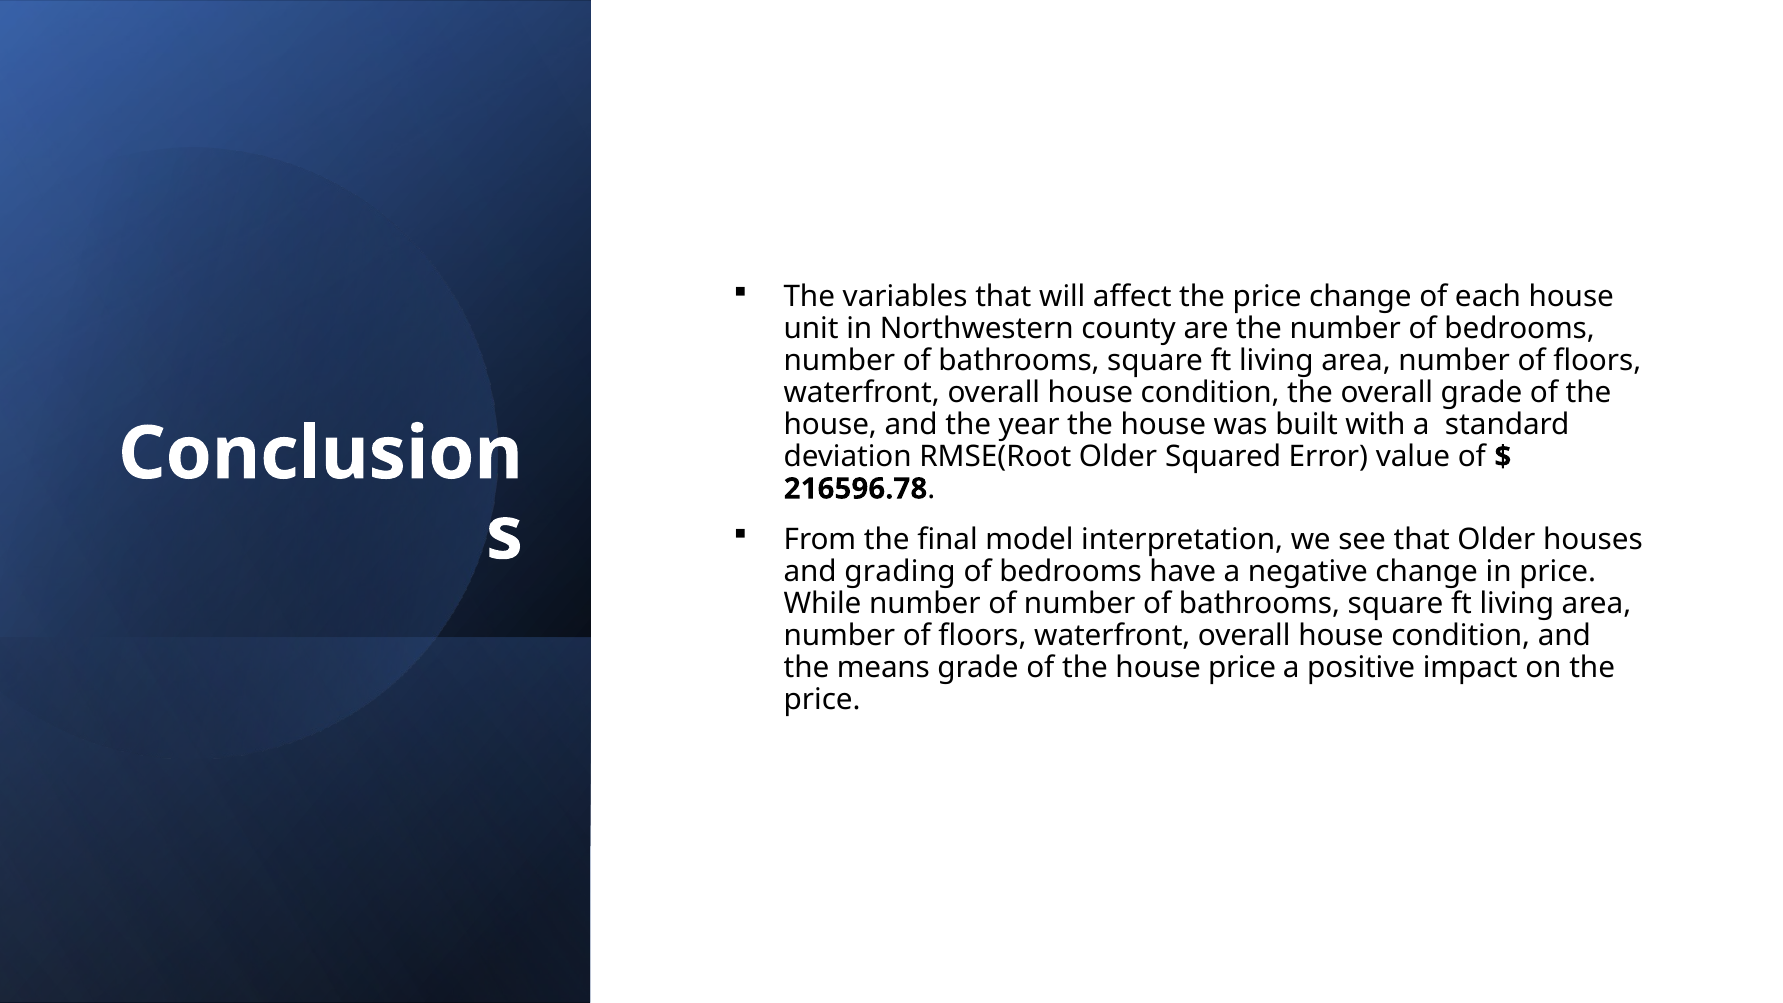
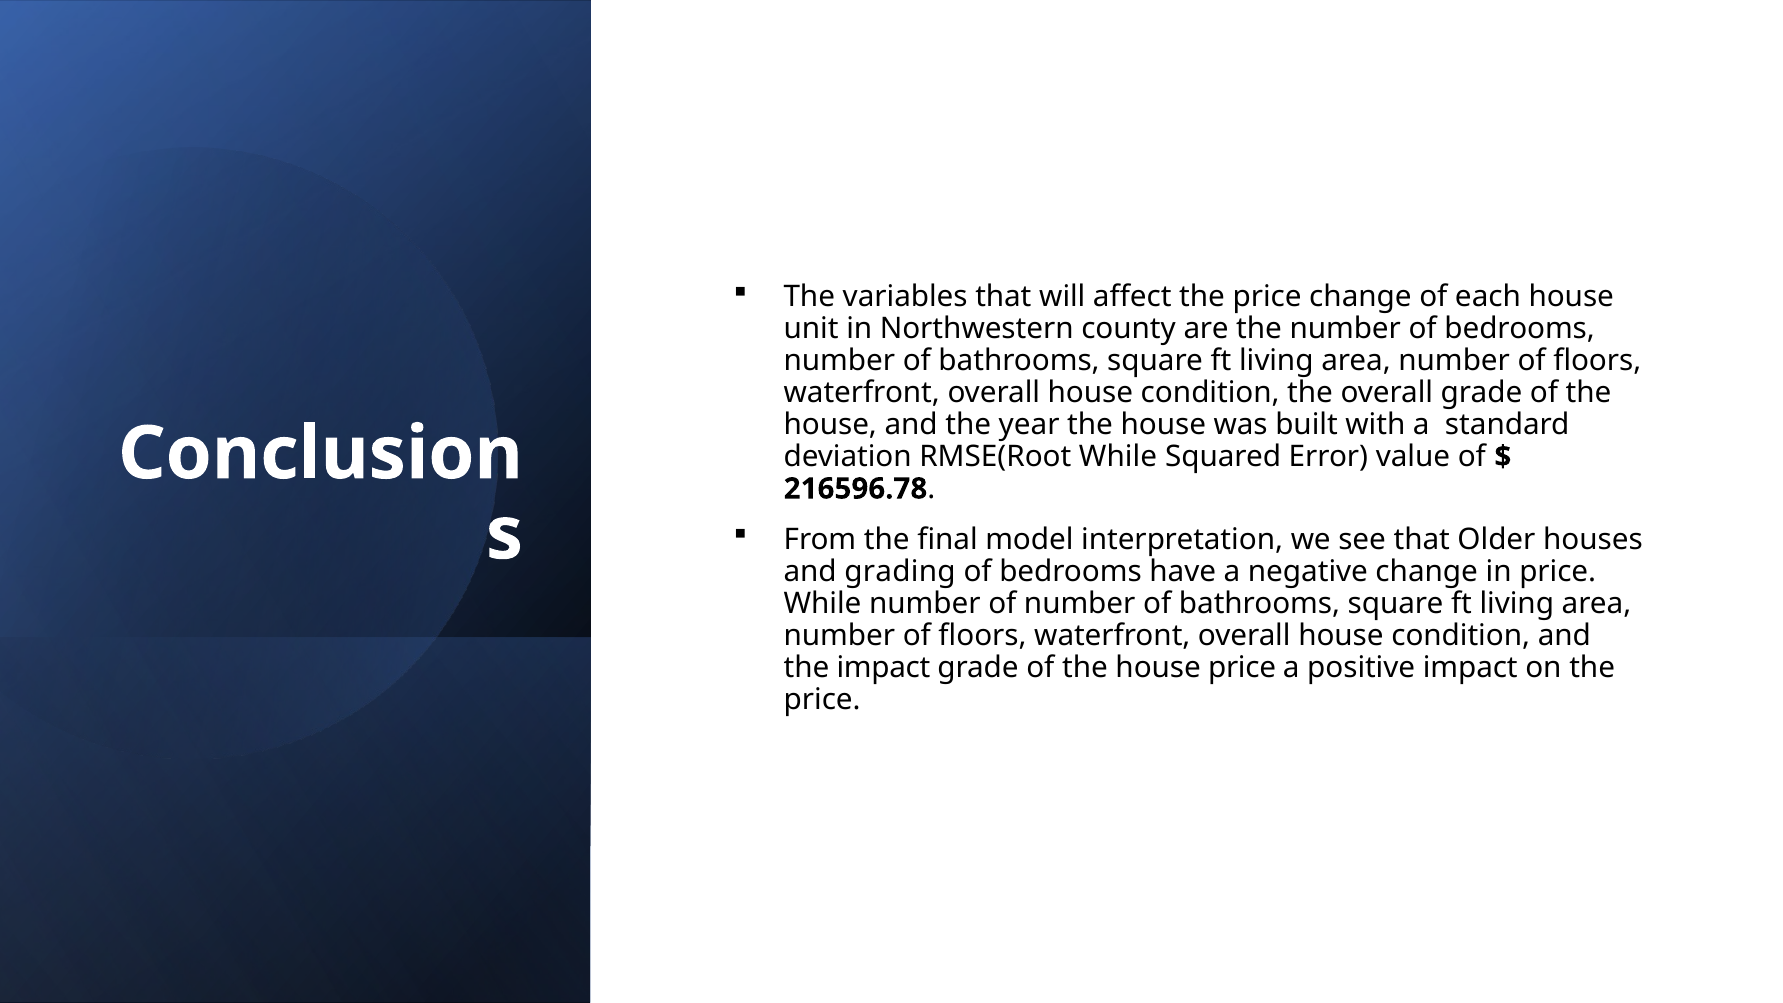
RMSE(Root Older: Older -> While (1118, 457)
the means: means -> impact (883, 667)
